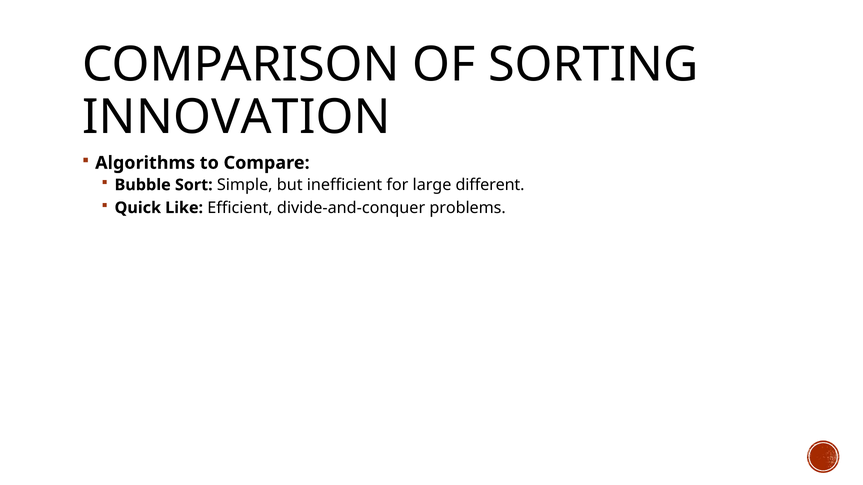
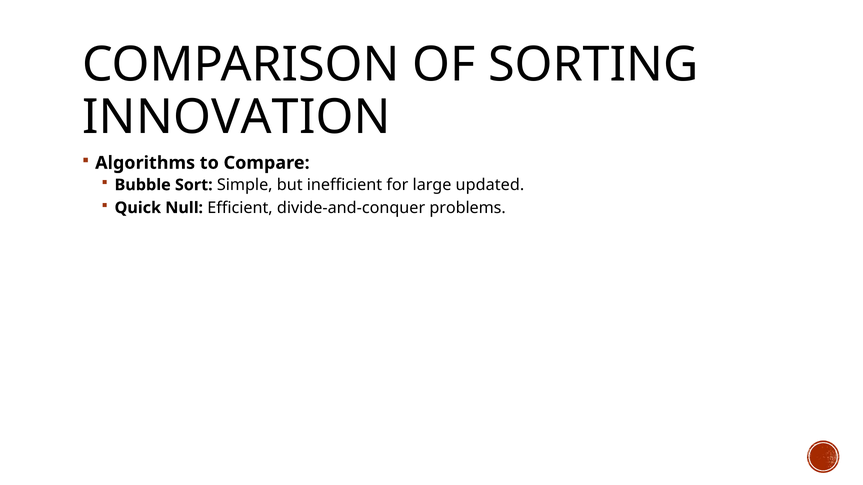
different: different -> updated (490, 185)
Like: Like -> Null (184, 208)
